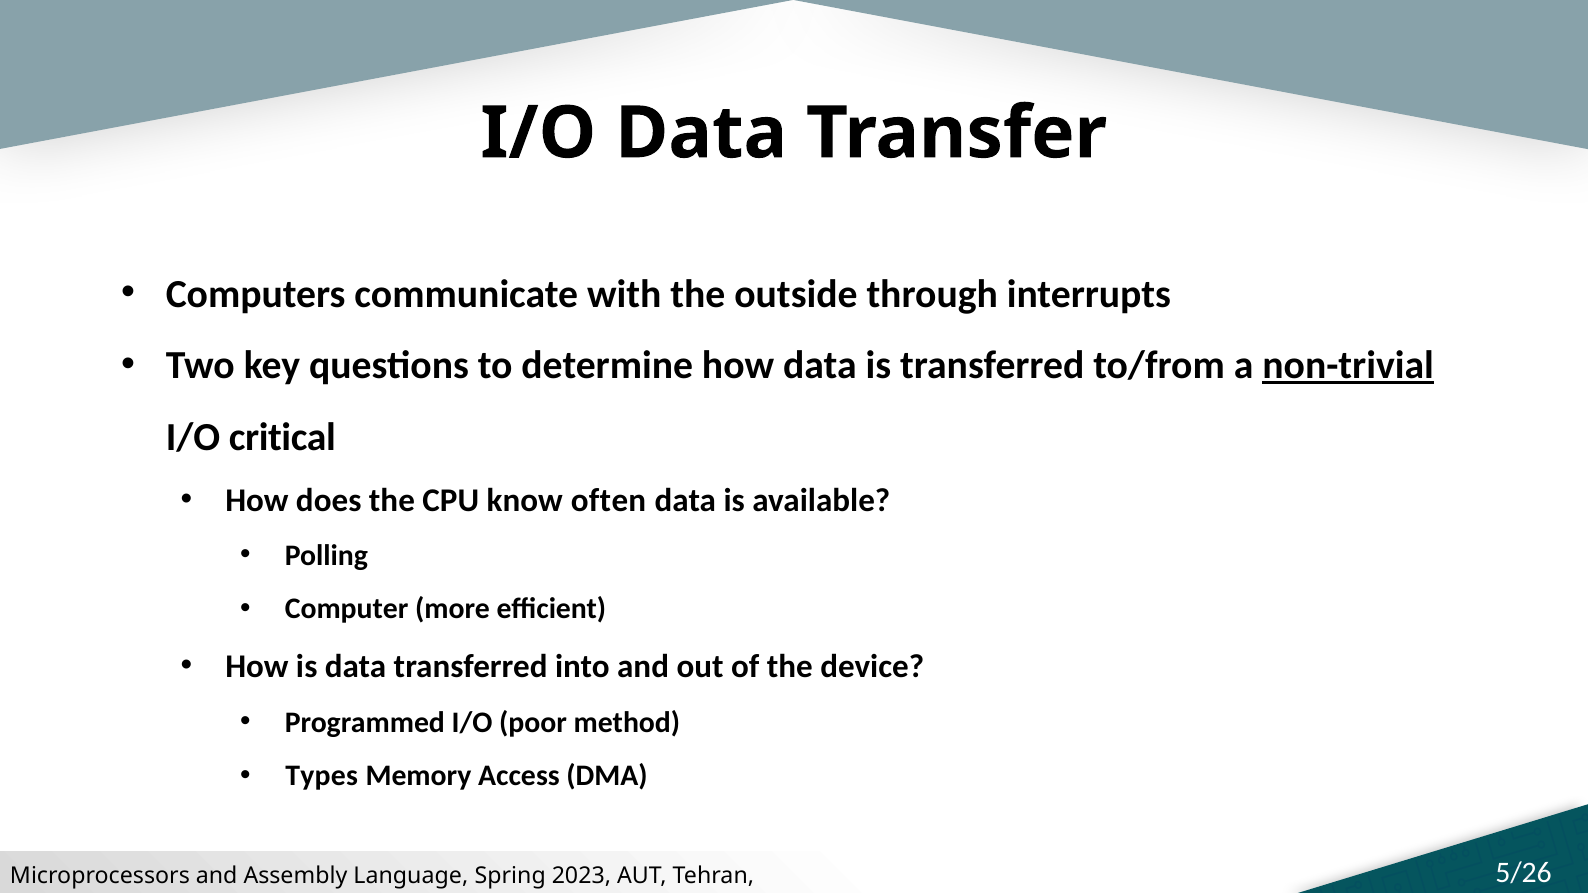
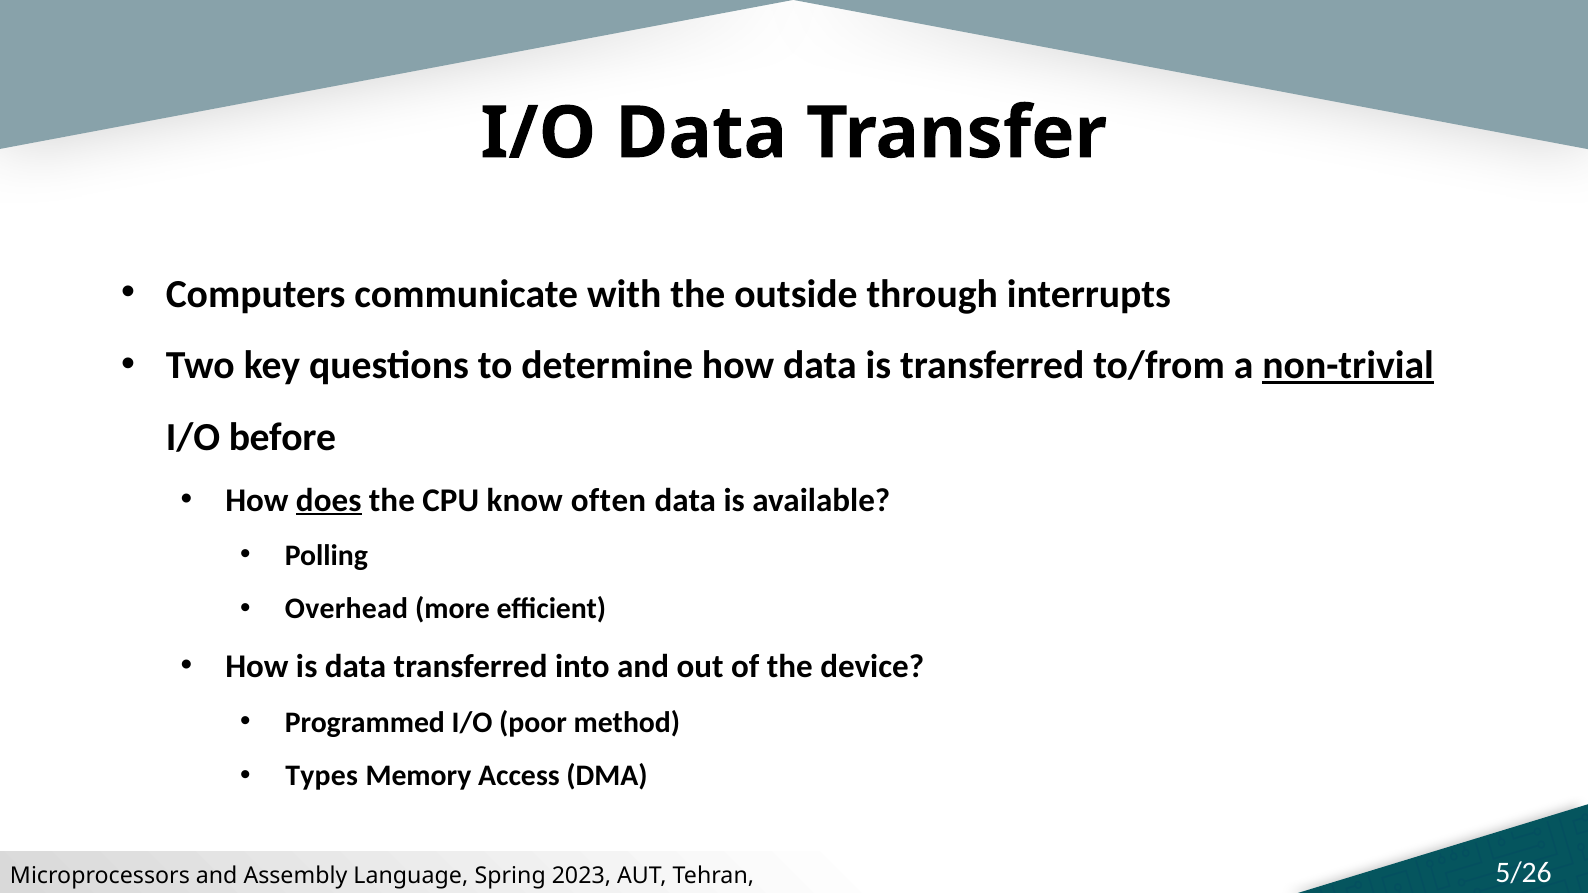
critical: critical -> before (282, 437)
does underline: none -> present (329, 500)
Computer: Computer -> Overhead (346, 609)
